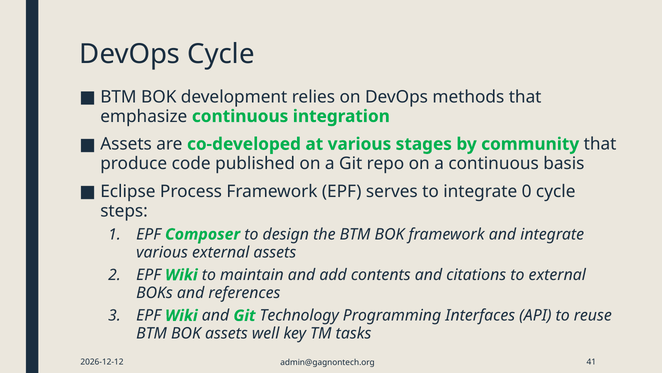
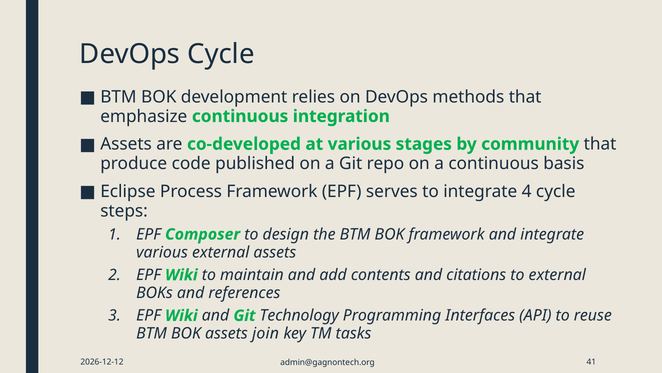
0: 0 -> 4 (527, 191)
well: well -> join (266, 333)
